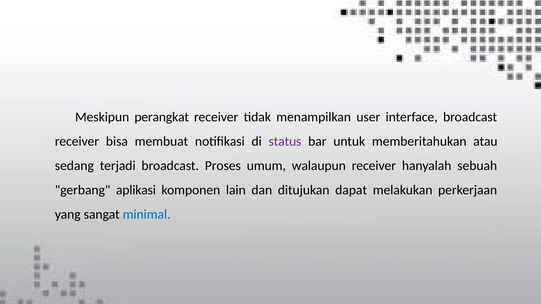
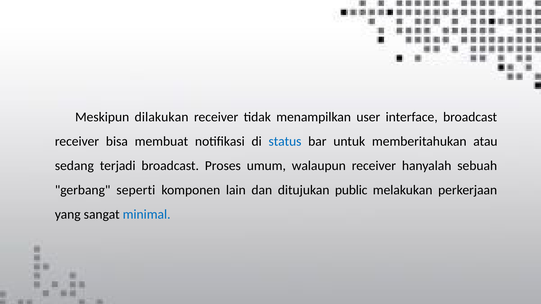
perangkat: perangkat -> dilakukan (162, 117)
status colour: purple -> blue (285, 142)
aplikasi: aplikasi -> seperti (136, 190)
dapat: dapat -> public (351, 190)
